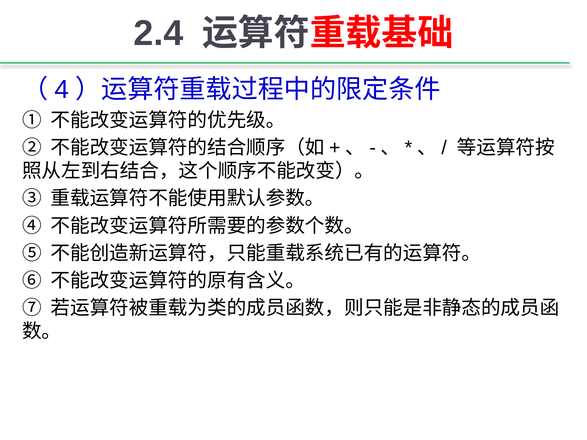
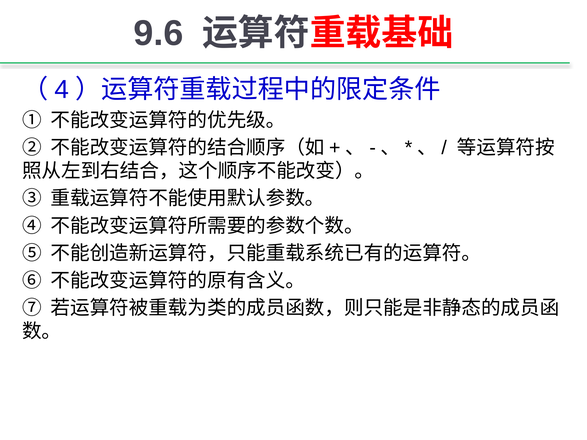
2.4: 2.4 -> 9.6 (158, 33)
